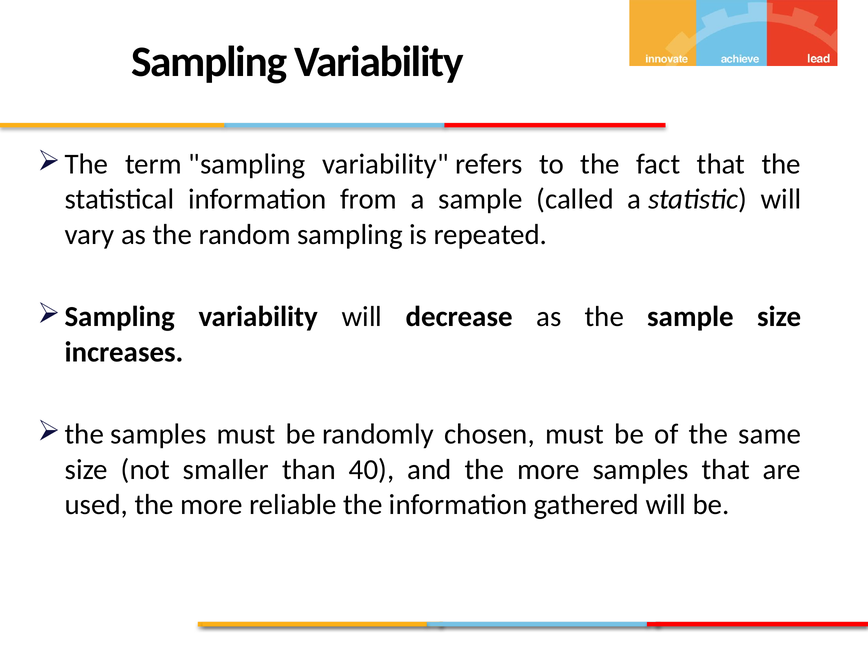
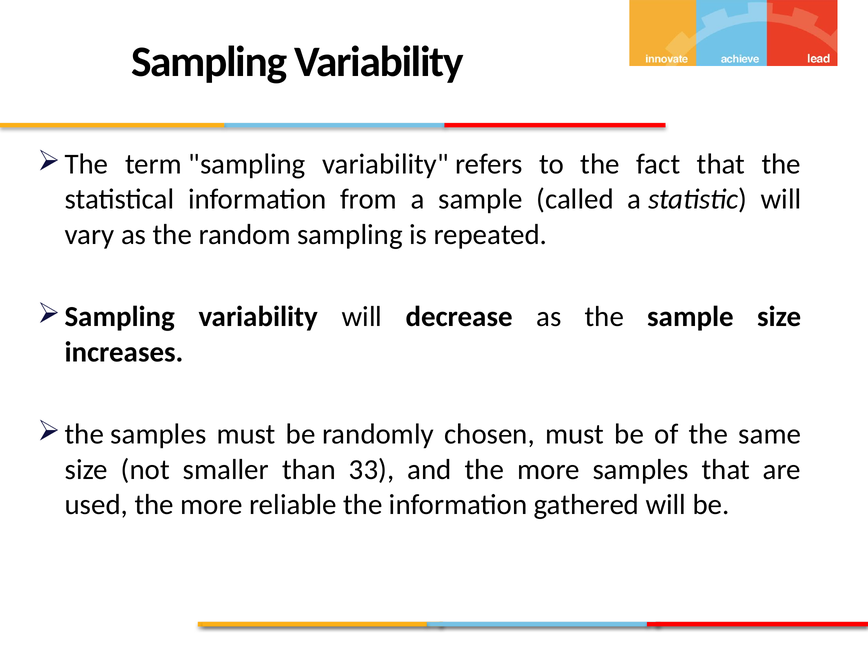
40: 40 -> 33 (372, 470)
